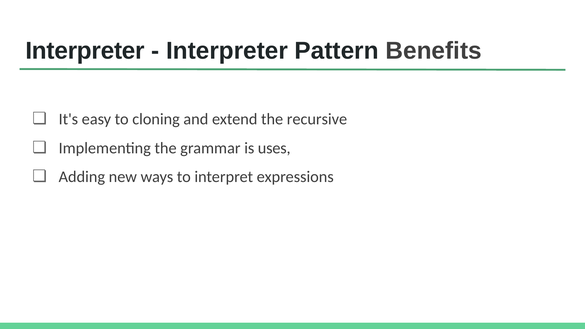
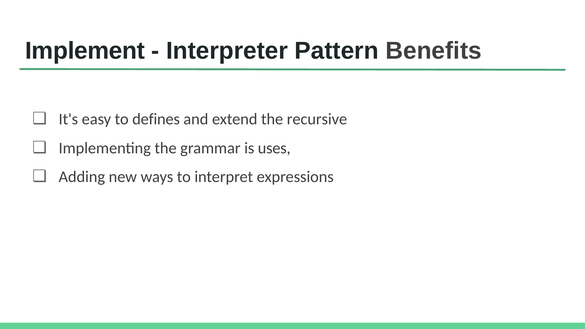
Interpreter: Interpreter -> Implement (85, 51)
cloning: cloning -> defines (156, 119)
